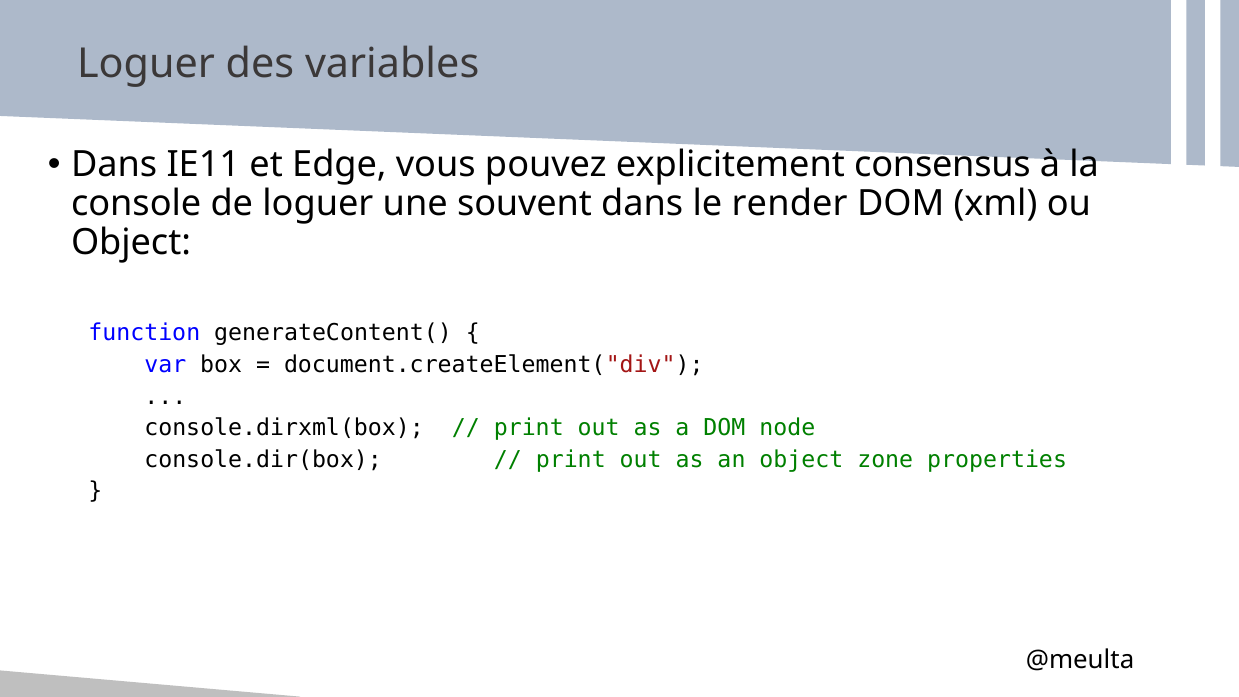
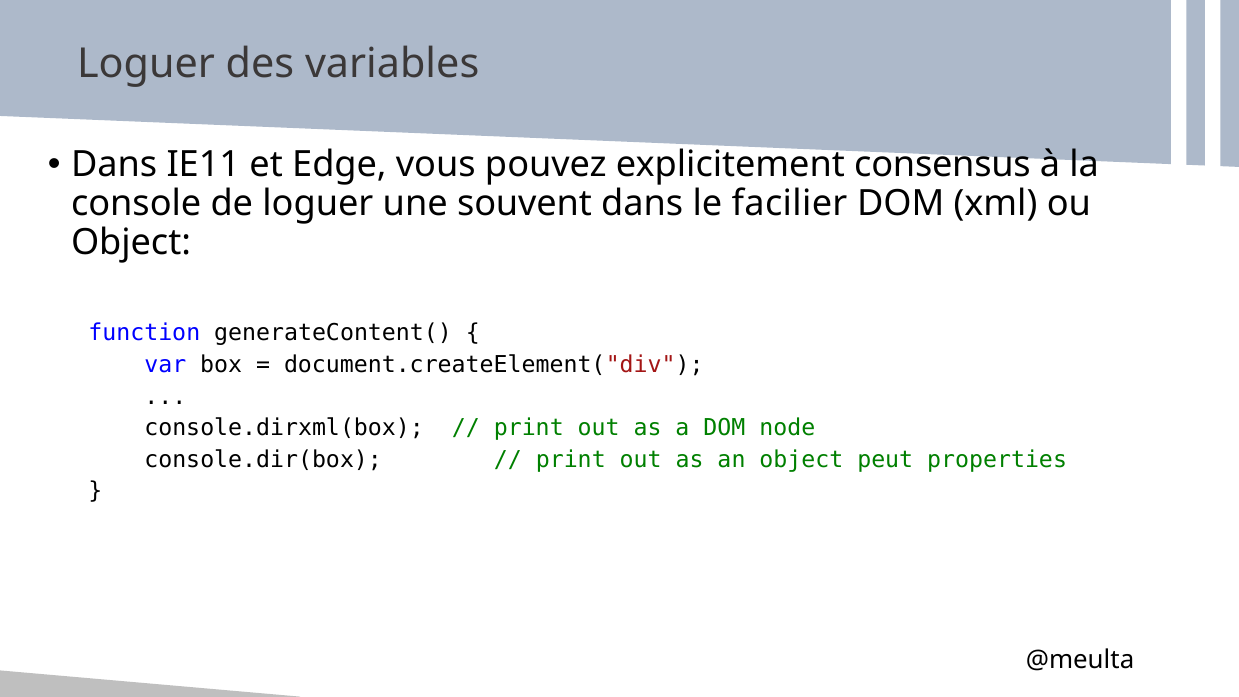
render: render -> facilier (790, 204)
zone: zone -> peut (885, 459)
